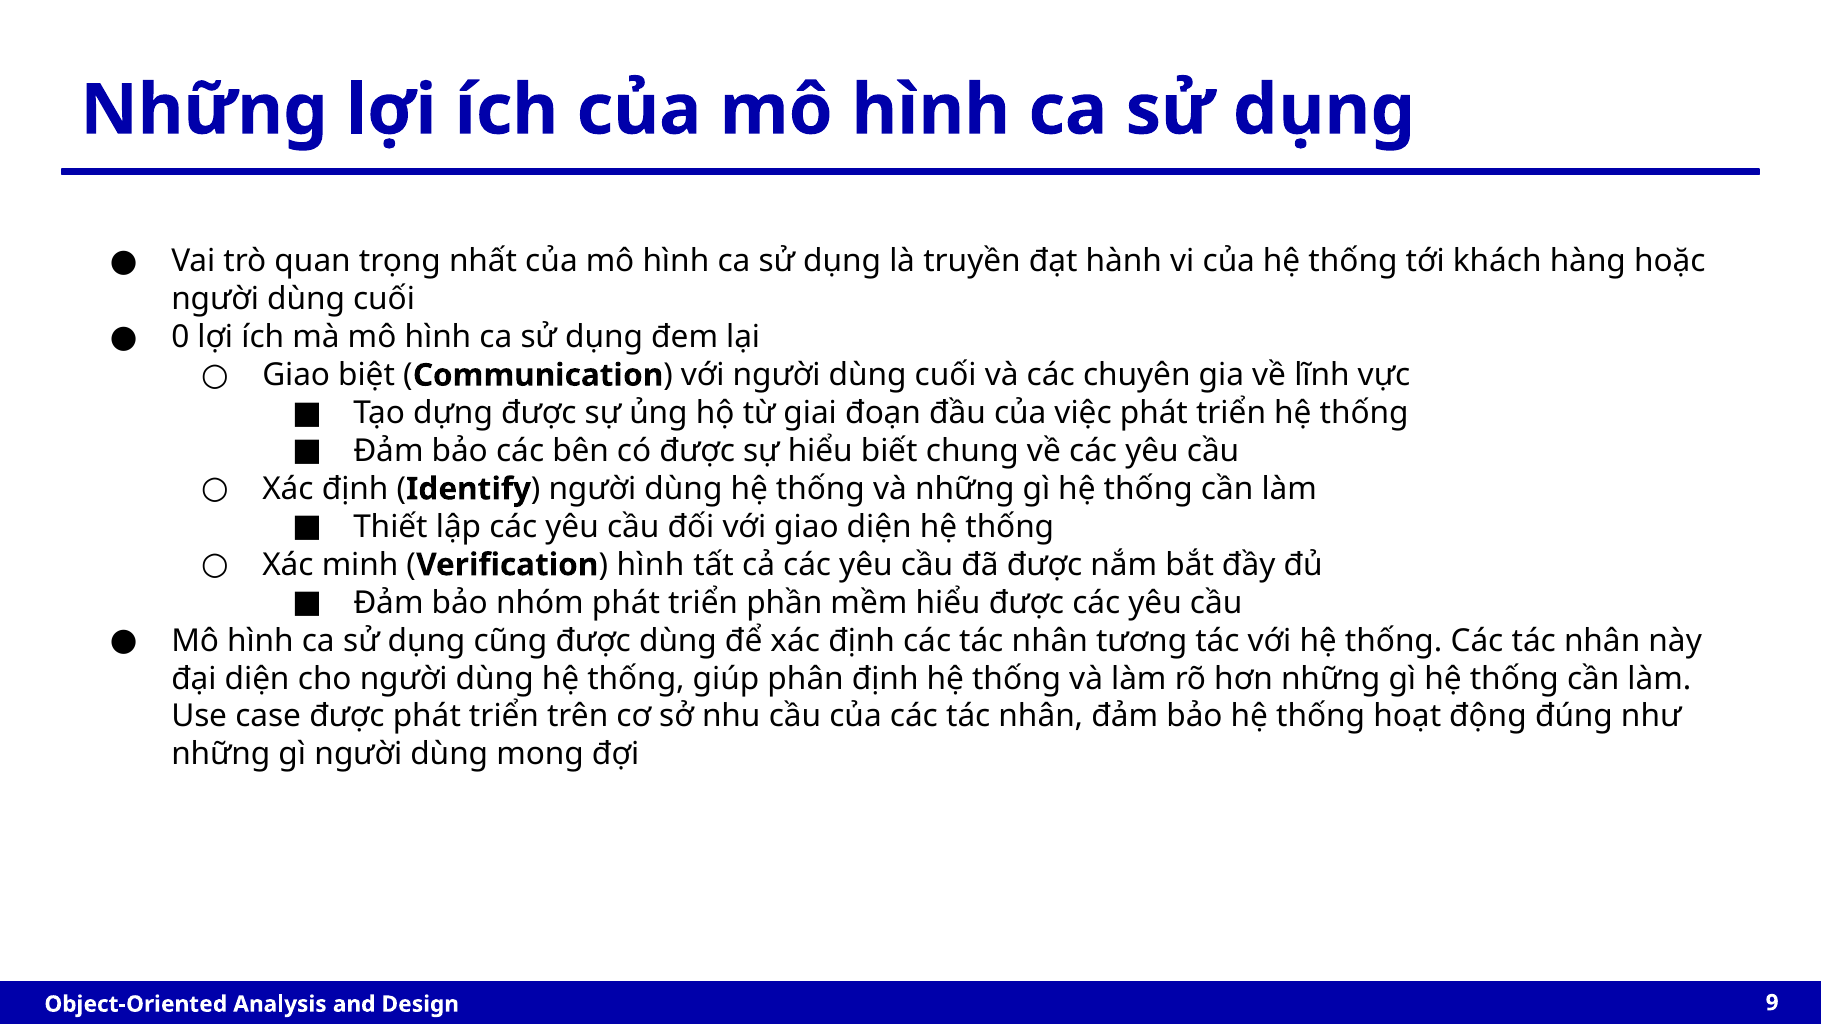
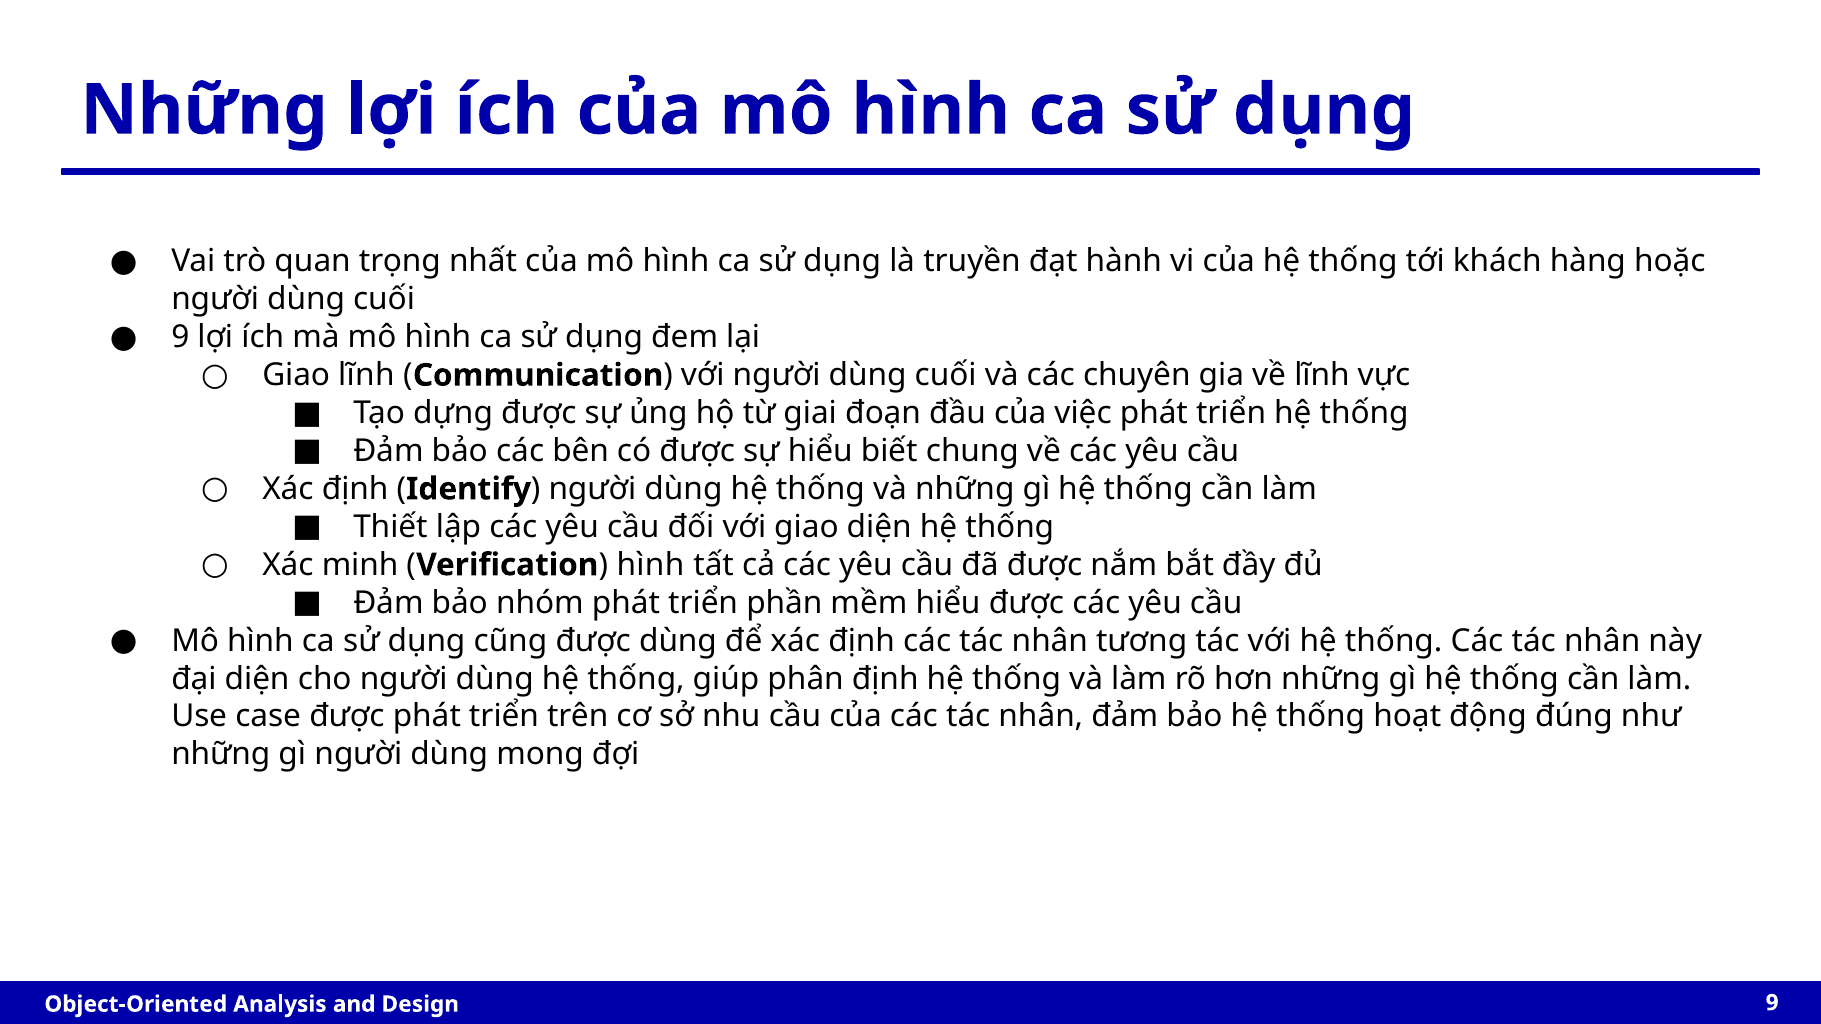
0: 0 -> 9 (180, 337)
Giao biệt: biệt -> lĩnh (366, 375)
